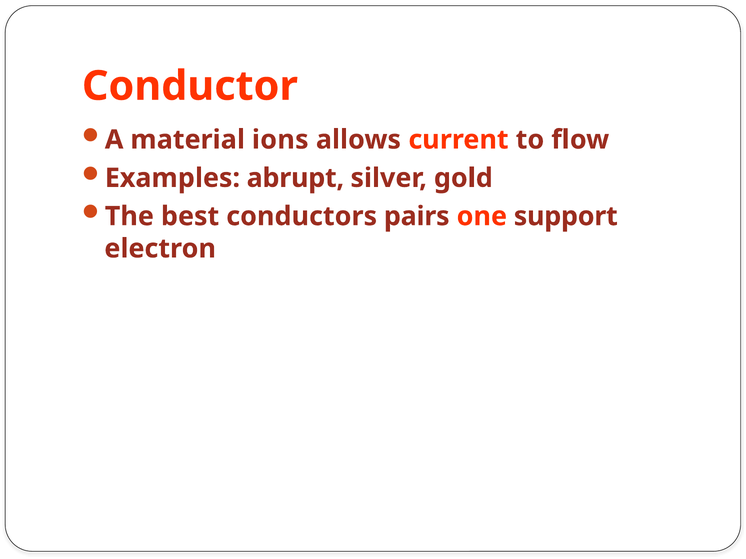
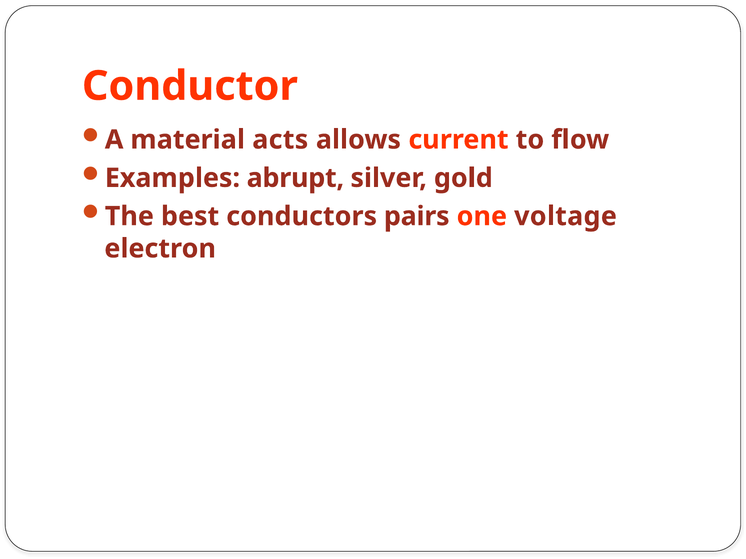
ions: ions -> acts (280, 140)
support: support -> voltage (565, 216)
